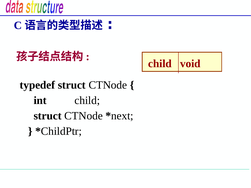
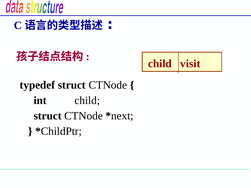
void: void -> visit (190, 64)
